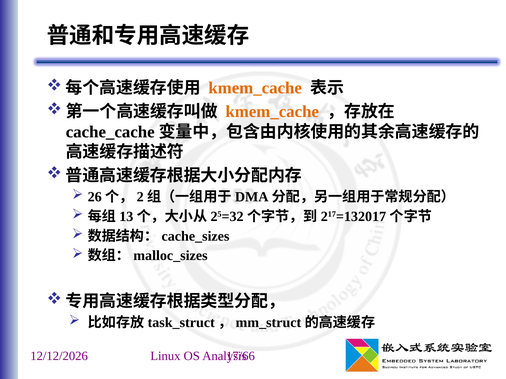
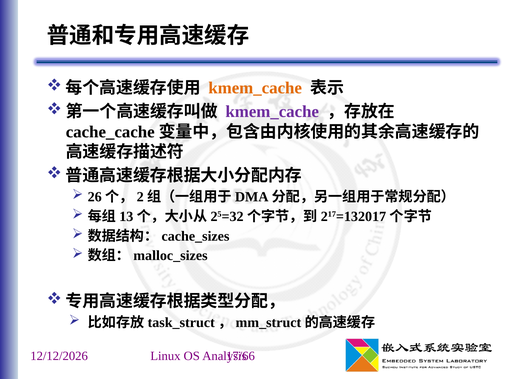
kmem_cache colour: orange -> purple (272, 112)
